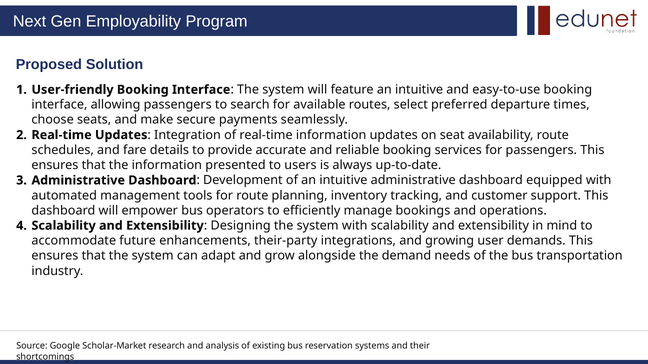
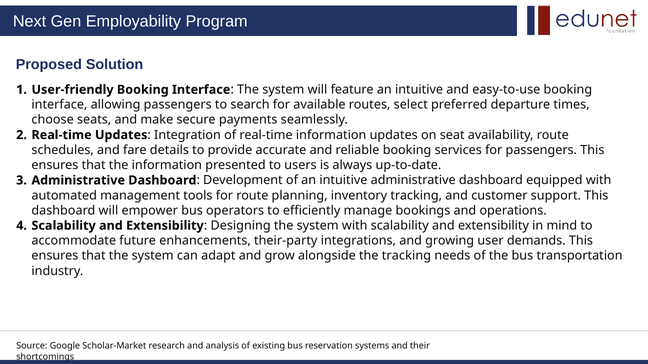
the demand: demand -> tracking (406, 256)
